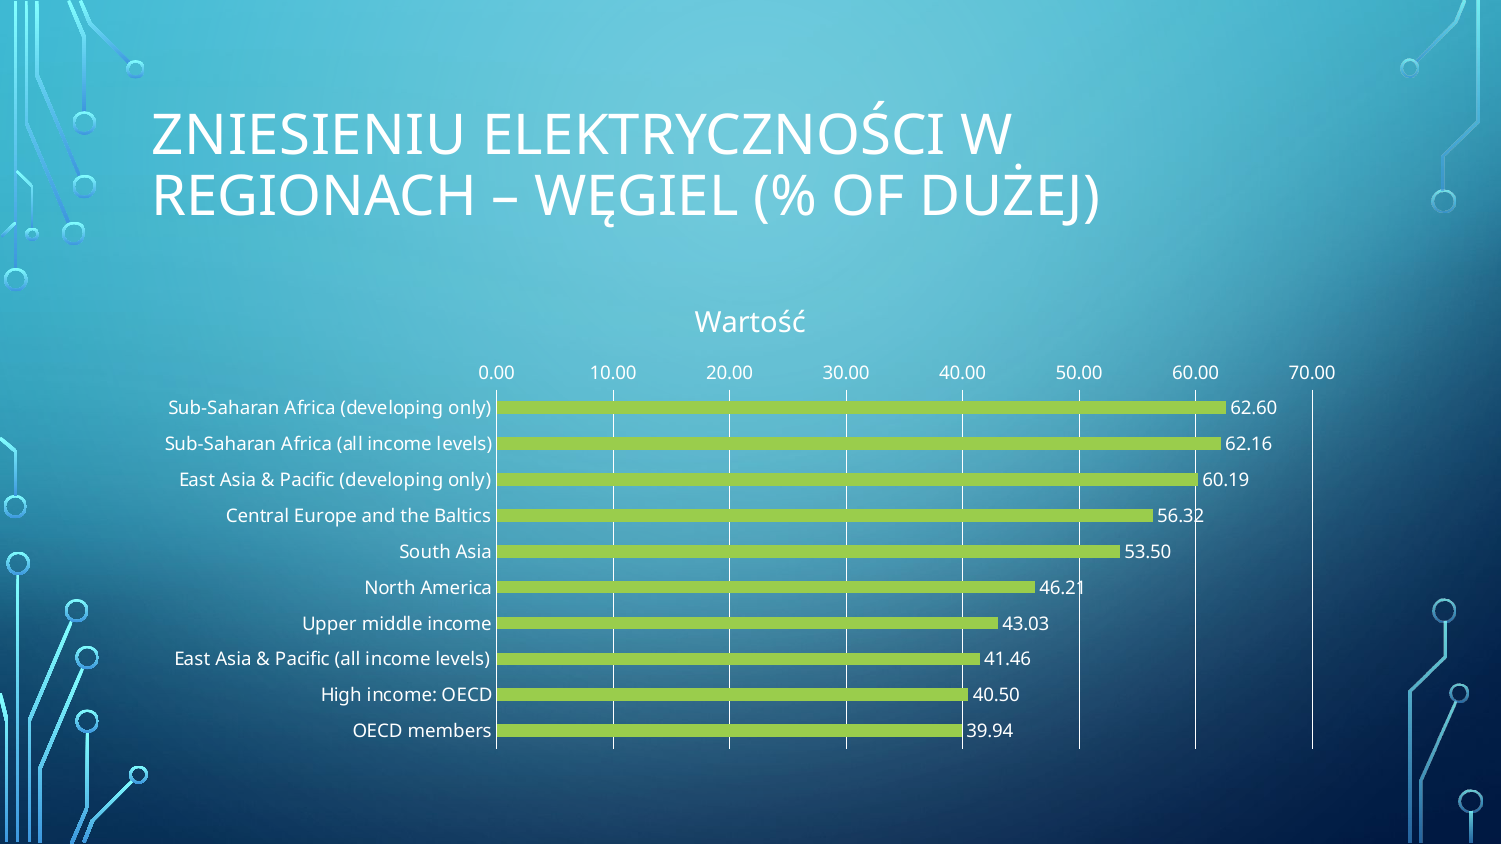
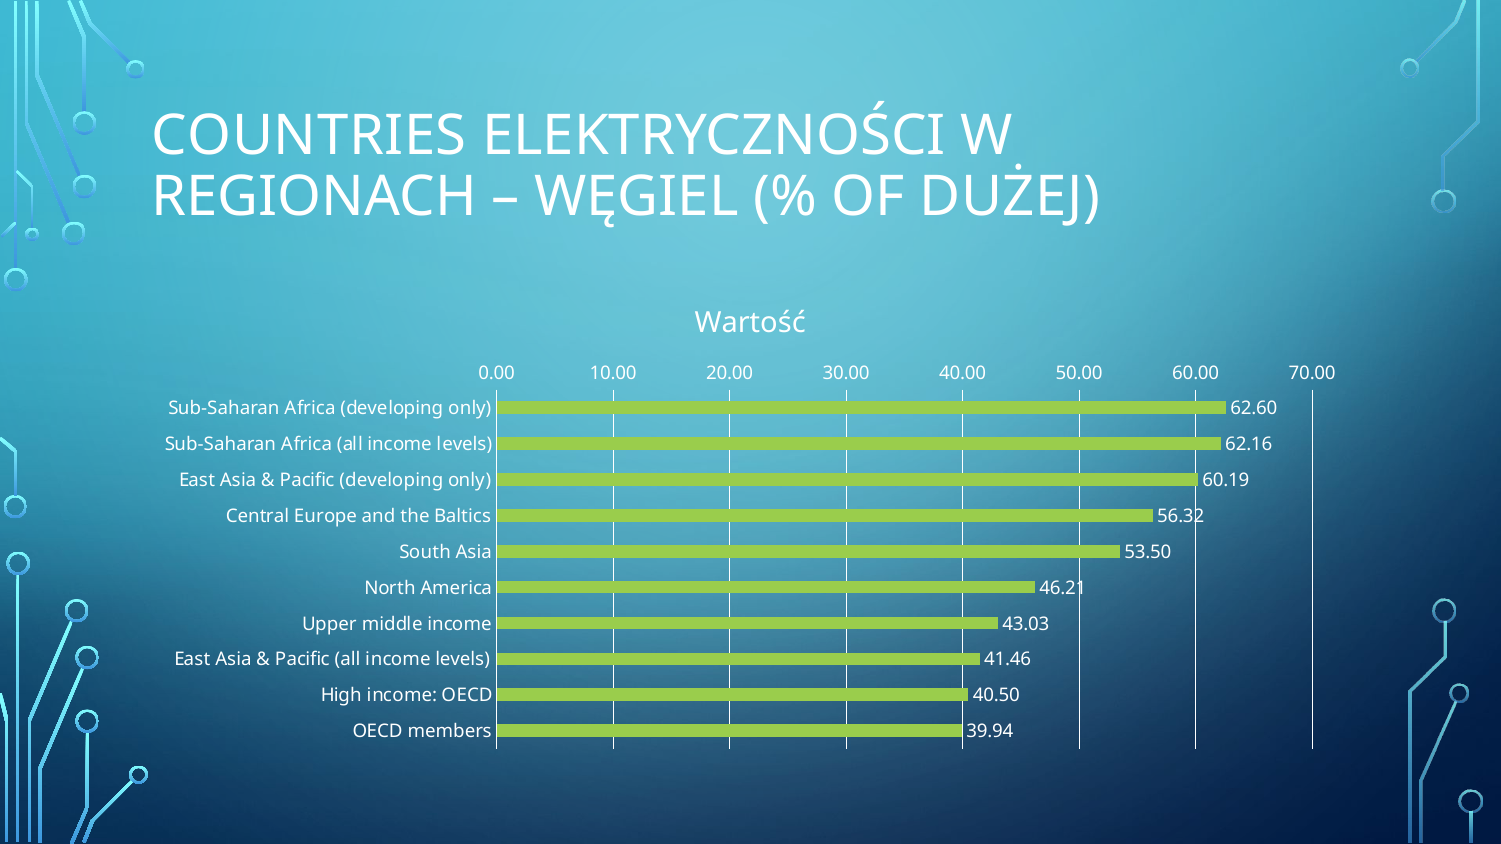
ZNIESIENIU: ZNIESIENIU -> COUNTRIES (309, 136)
